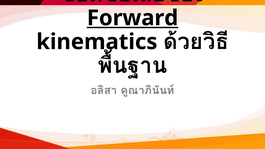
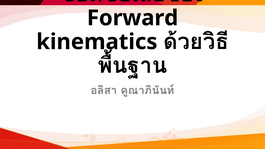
Forward underline: present -> none (133, 18)
